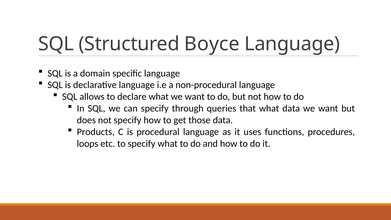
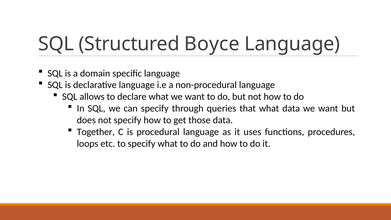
Products: Products -> Together (96, 132)
